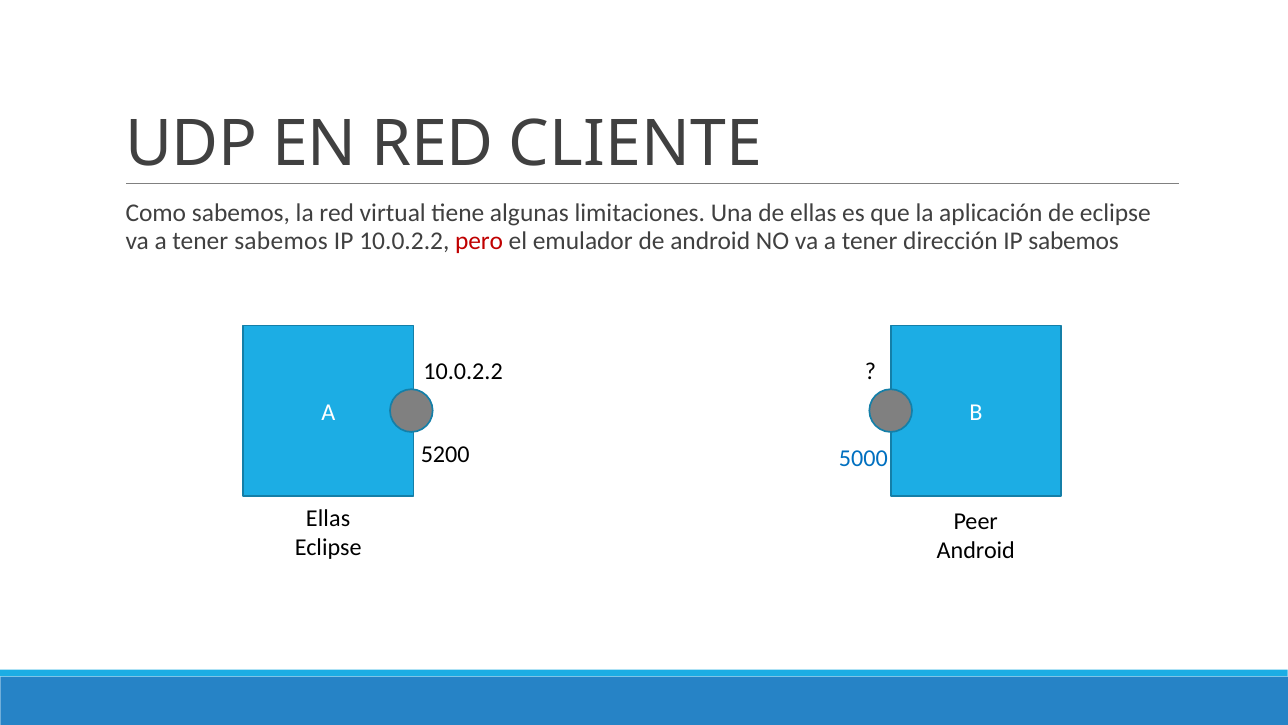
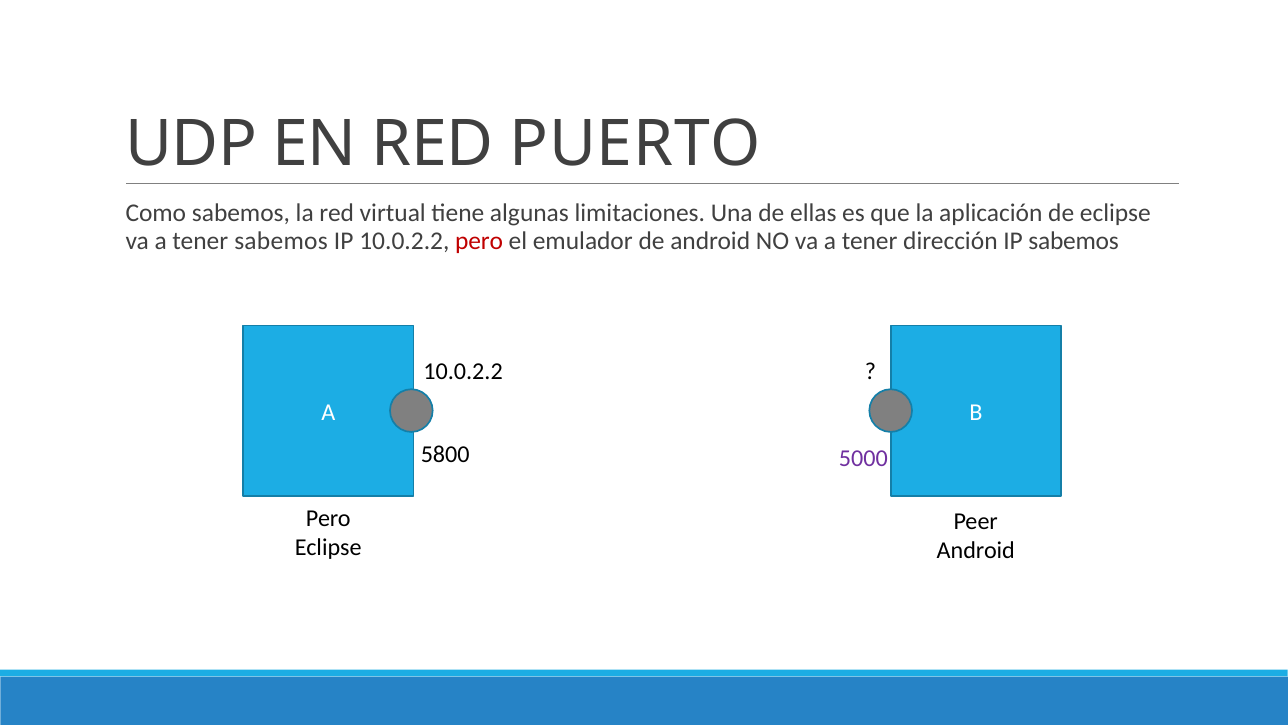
CLIENTE: CLIENTE -> PUERTO (635, 144)
5200: 5200 -> 5800 (445, 454)
5000 colour: blue -> purple (863, 458)
Ellas: Ellas -> Pero (328, 518)
